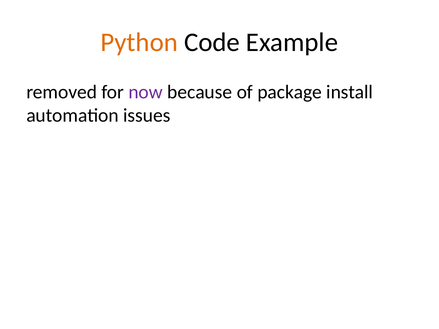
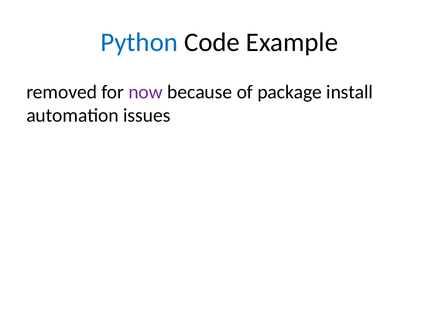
Python colour: orange -> blue (139, 42)
